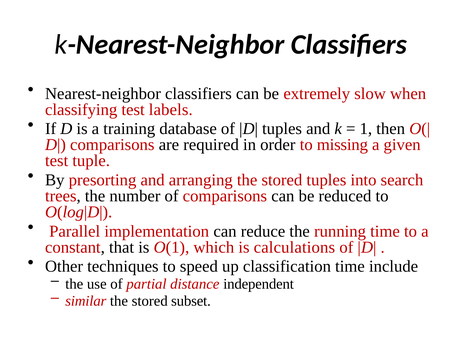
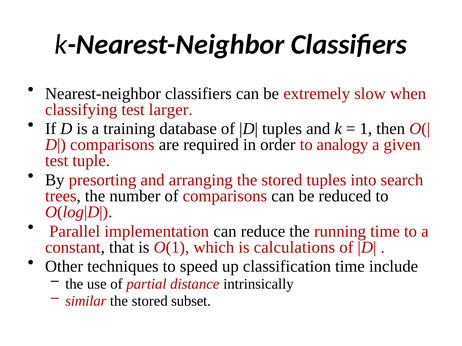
labels: labels -> larger (171, 110)
missing: missing -> analogy (342, 145)
independent: independent -> intrinsically (258, 284)
